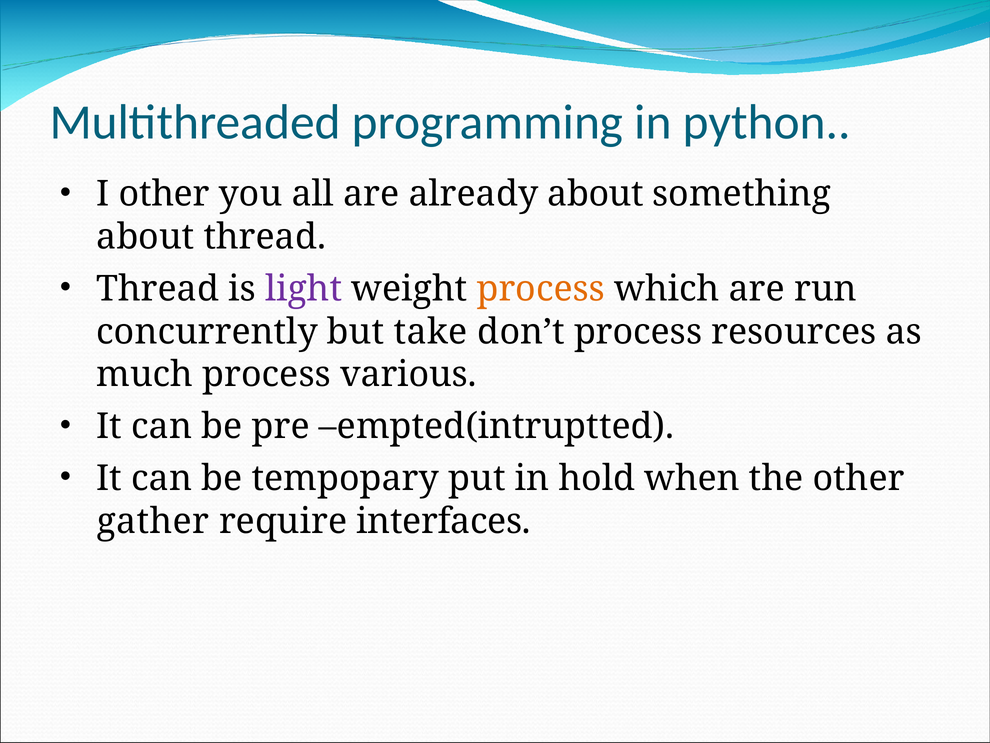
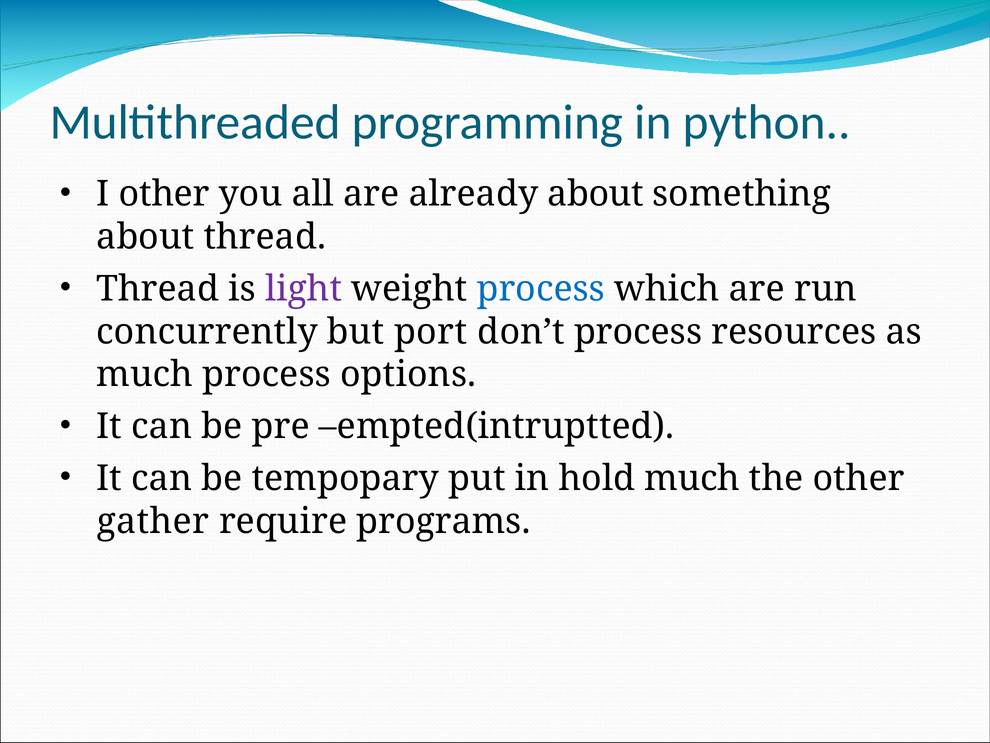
process colour: orange -> blue (541, 289)
take: take -> port (431, 332)
various: various -> options (408, 374)
hold when: when -> much (692, 478)
interfaces: interfaces -> programs (443, 521)
